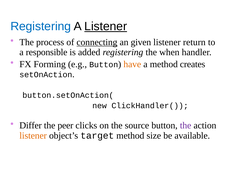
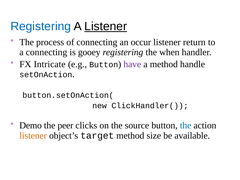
connecting underline: present -> none (97, 42)
given: given -> occur (141, 42)
a responsible: responsible -> connecting (47, 52)
added: added -> gooey (89, 52)
Forming: Forming -> Intricate (50, 64)
have colour: orange -> purple (132, 64)
creates: creates -> handle (193, 64)
Differ: Differ -> Demo (31, 125)
the colour: purple -> blue (186, 125)
